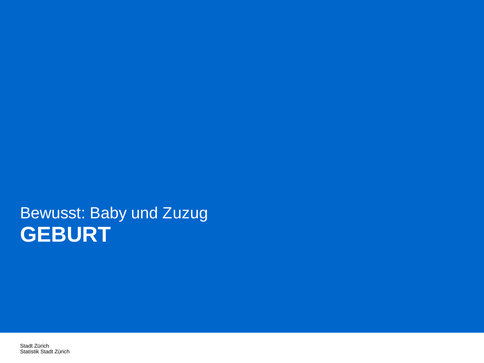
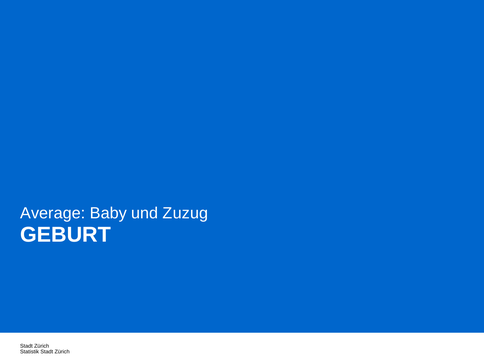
Bewusst: Bewusst -> Average (53, 213)
